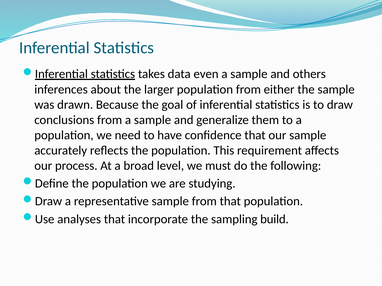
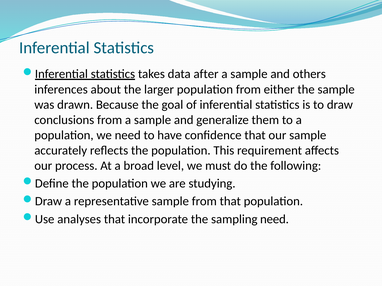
even: even -> after (206, 74)
sampling build: build -> need (274, 219)
